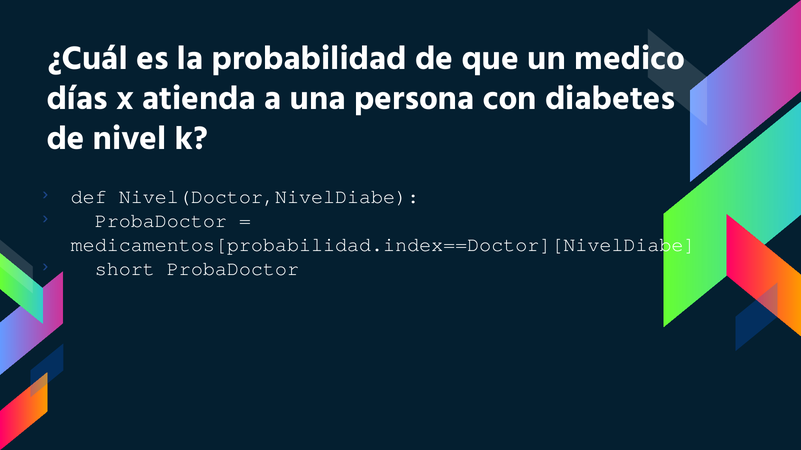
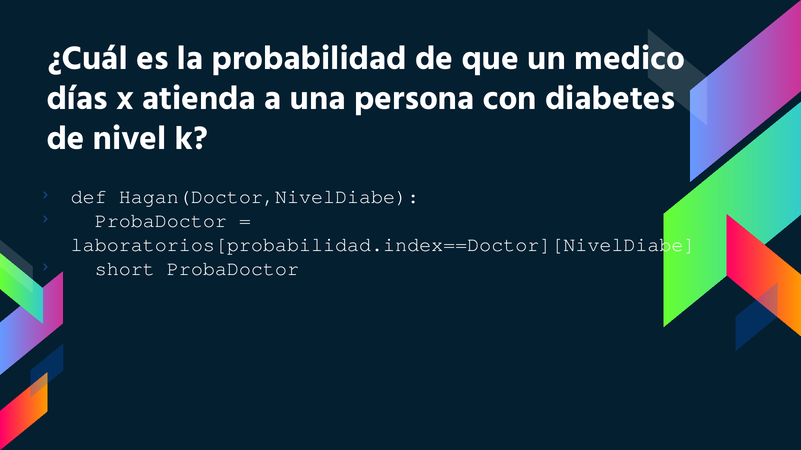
Nivel(Doctor,NivelDiabe: Nivel(Doctor,NivelDiabe -> Hagan(Doctor,NivelDiabe (269, 197)
medicamentos[probabilidad.index==Doctor][NivelDiabe: medicamentos[probabilidad.index==Doctor][NivelDiabe -> laboratorios[probabilidad.index==Doctor][NivelDiabe (383, 245)
